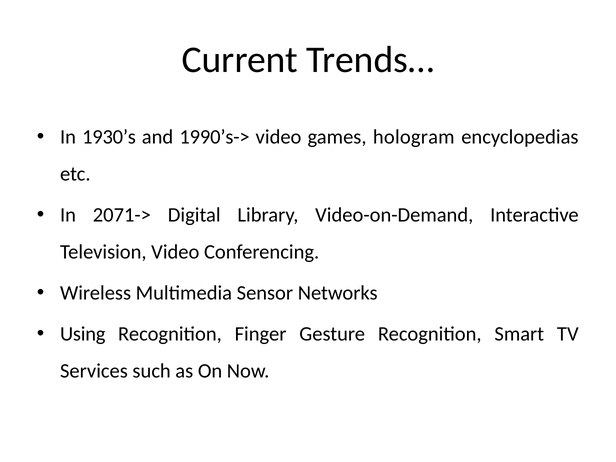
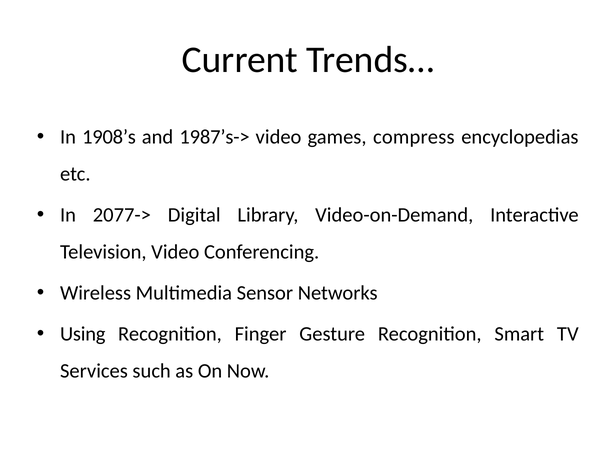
1930’s: 1930’s -> 1908’s (109, 137)
1990’s->: 1990’s-> -> 1987’s-> (215, 137)
hologram: hologram -> compress (414, 137)
2071->: 2071-> -> 2077-> (122, 215)
